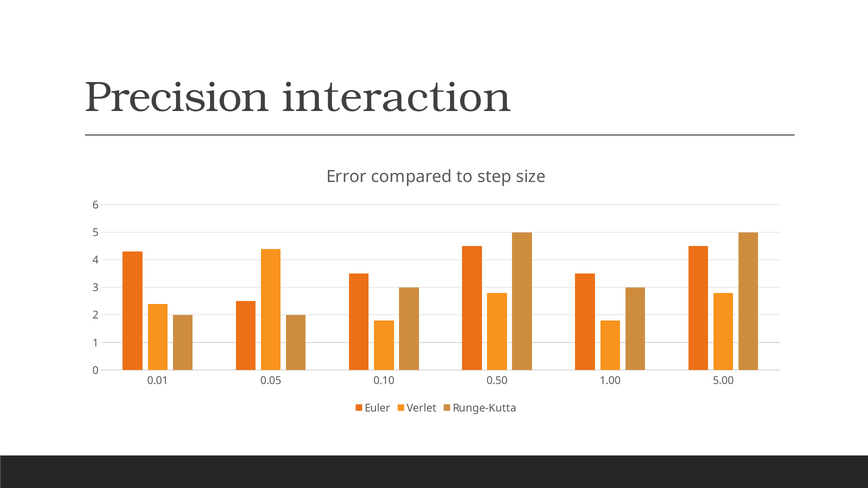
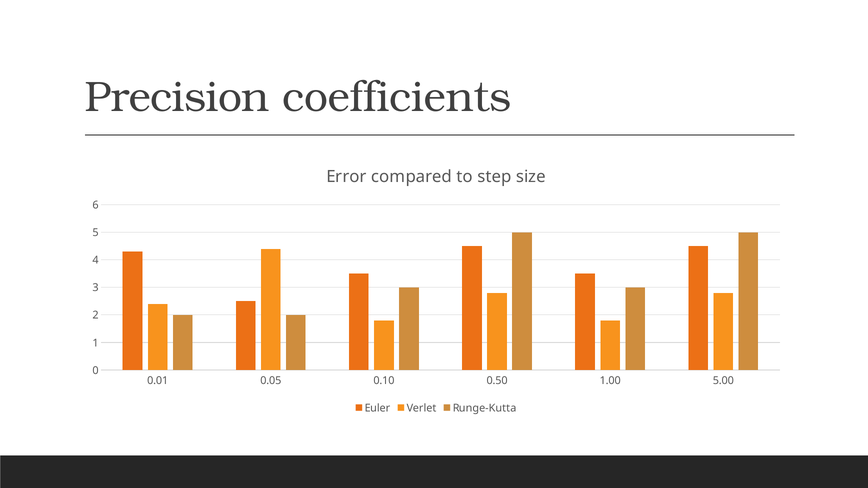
interaction: interaction -> coefficients (397, 97)
